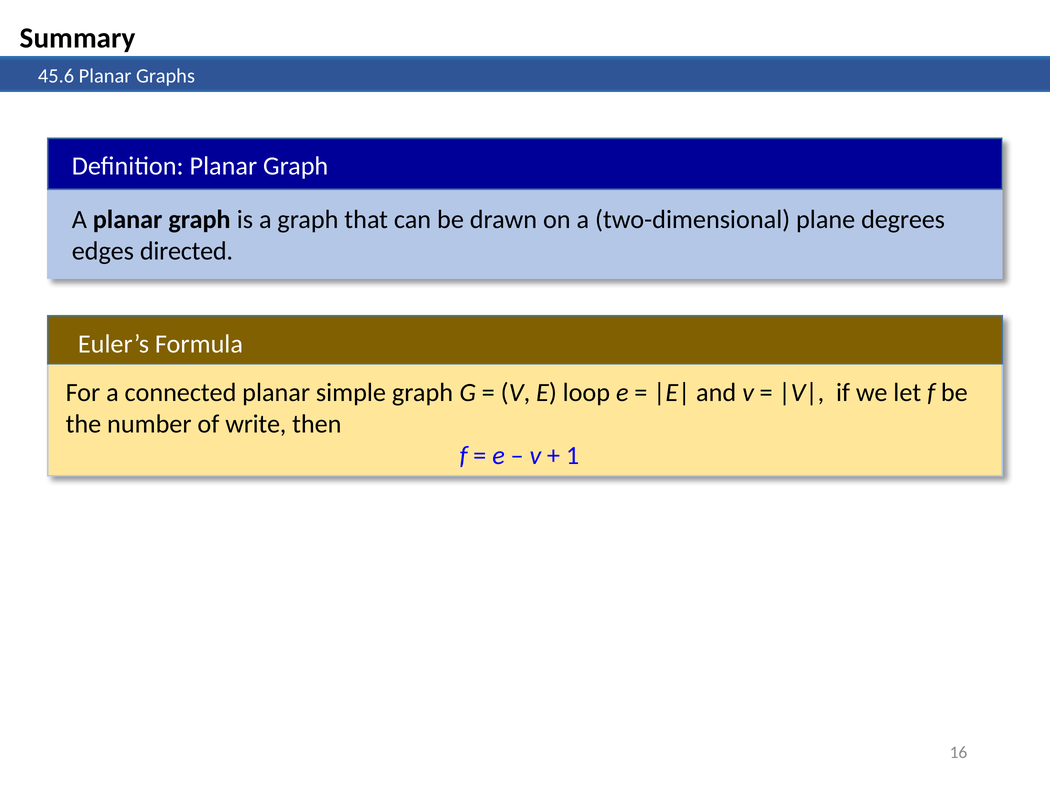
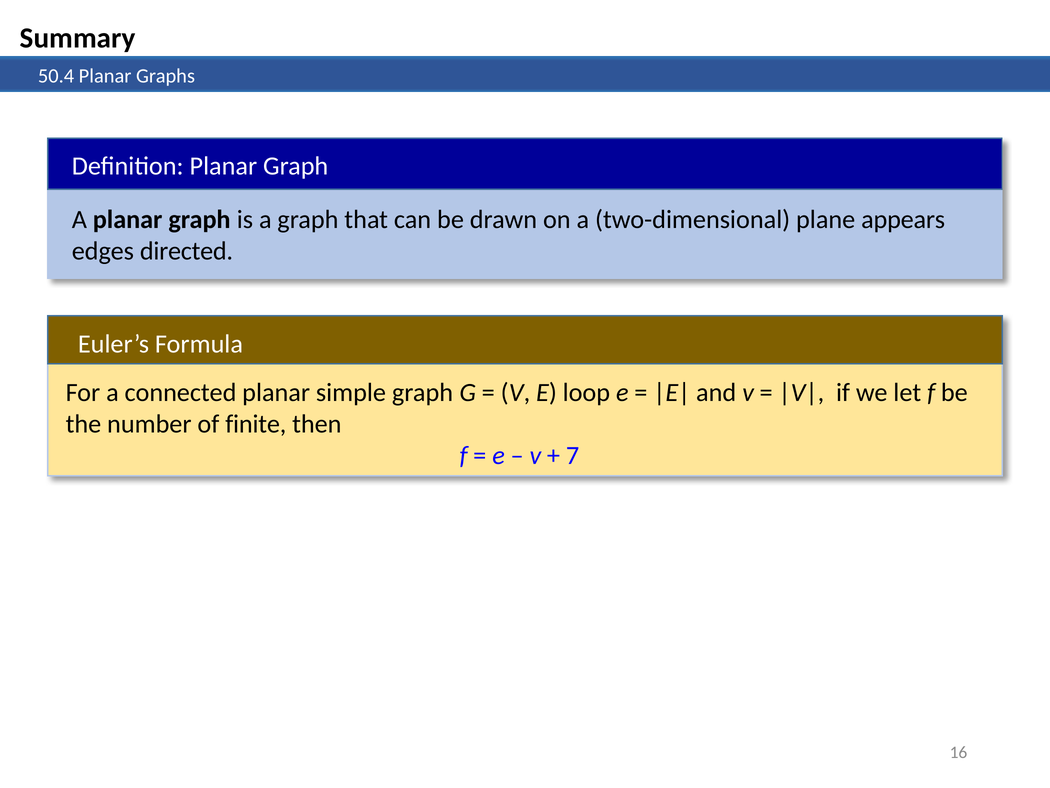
45.6: 45.6 -> 50.4 (56, 76)
degrees: degrees -> appears (903, 219)
write: write -> finite (256, 424)
1: 1 -> 7 (573, 455)
